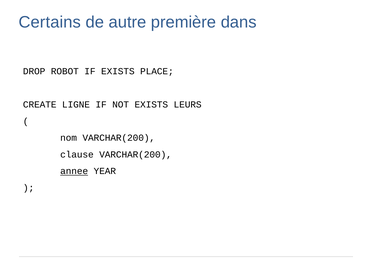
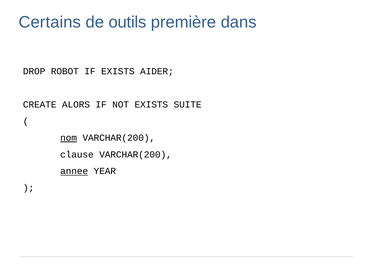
autre: autre -> outils (128, 22)
PLACE: PLACE -> AIDER (157, 71)
LIGNE: LIGNE -> ALORS (76, 105)
LEURS: LEURS -> SUITE (188, 105)
nom underline: none -> present (69, 138)
